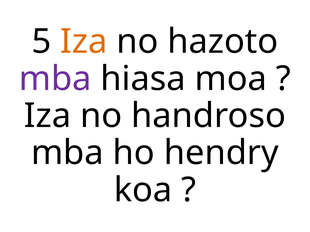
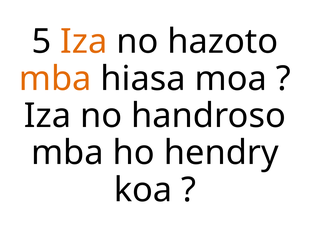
mba colour: purple -> orange (55, 79)
